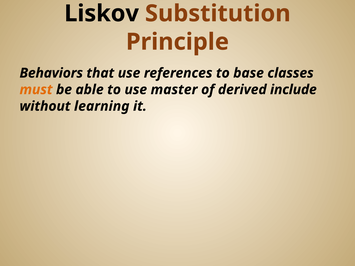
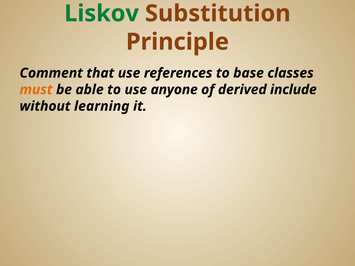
Liskov colour: black -> green (102, 14)
Behaviors: Behaviors -> Comment (51, 73)
master: master -> anyone (174, 90)
